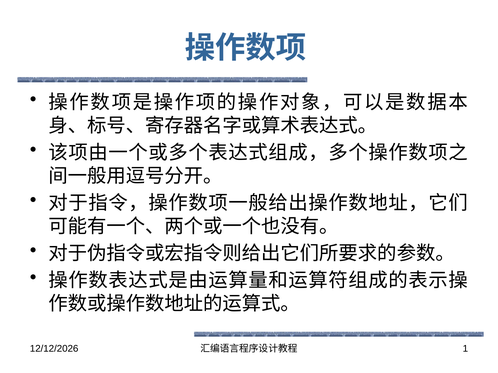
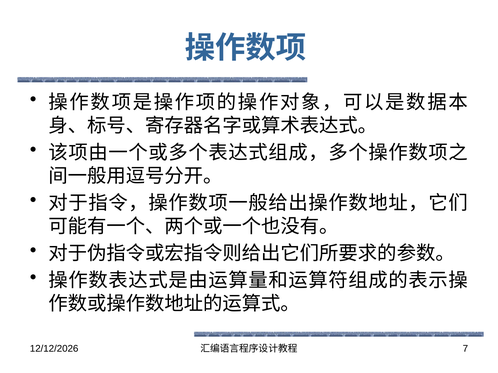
1: 1 -> 7 (465, 349)
